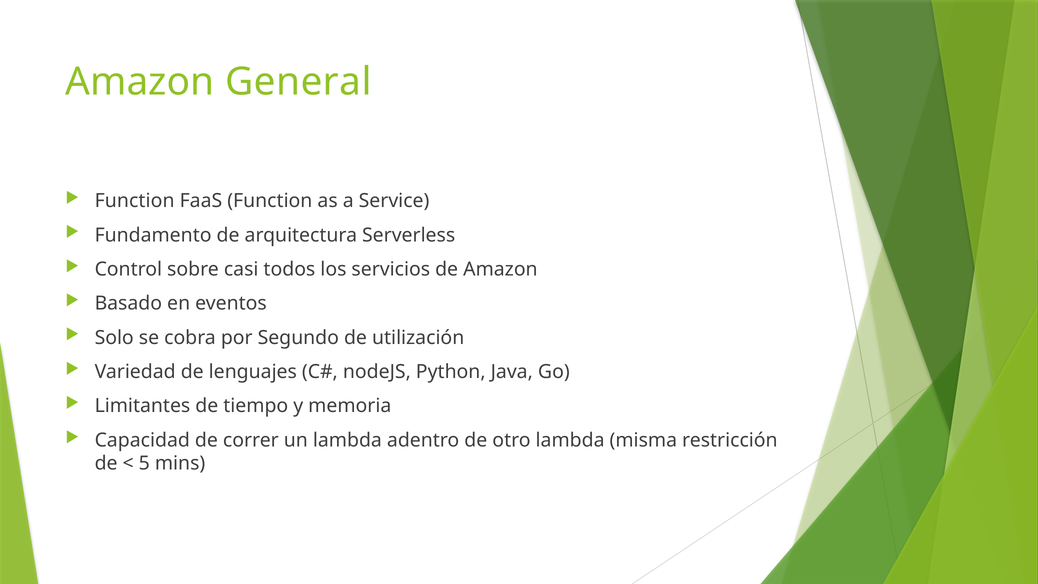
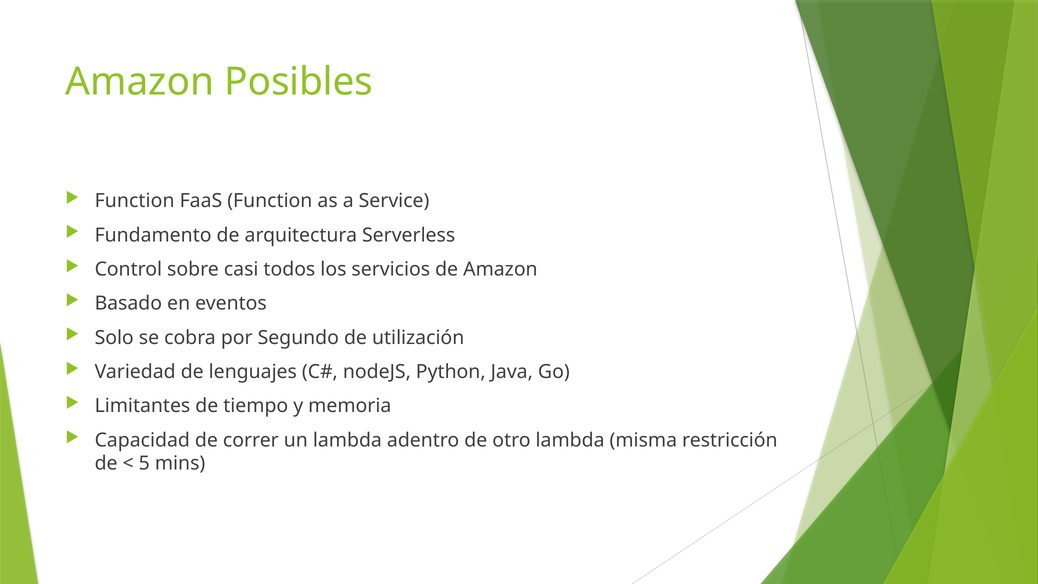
General: General -> Posibles (299, 82)
